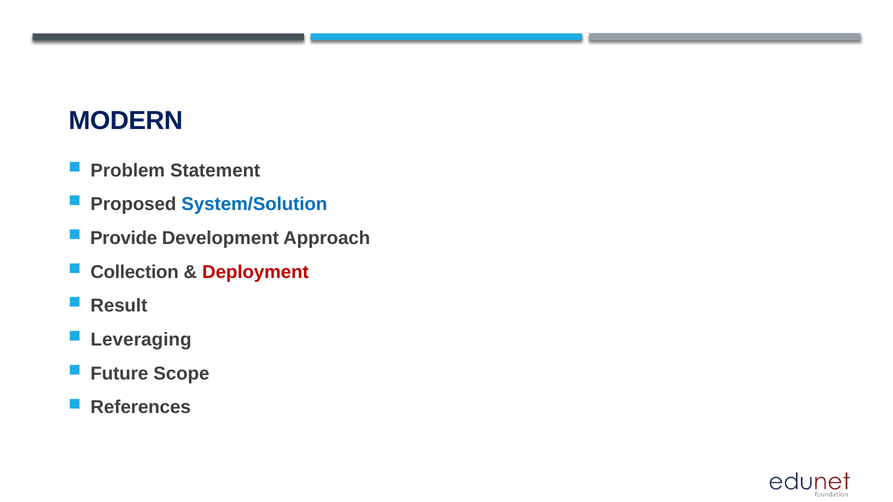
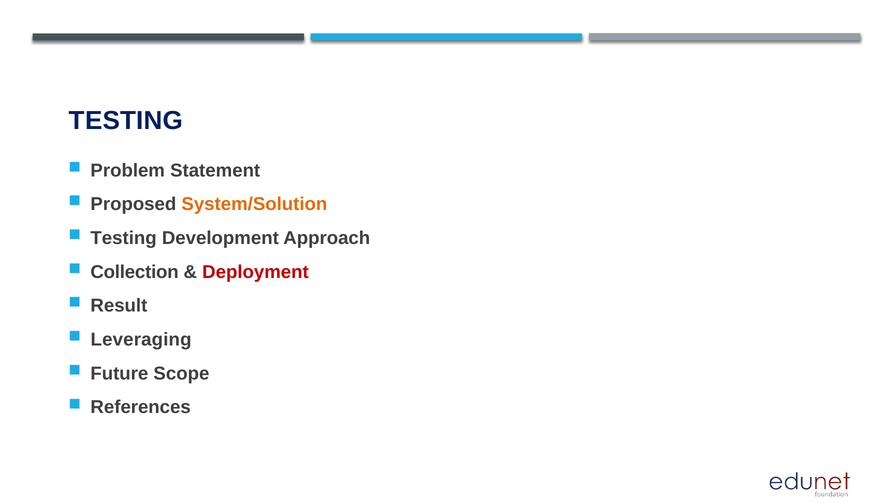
MODERN: MODERN -> TESTING (126, 121)
System/Solution colour: blue -> orange (254, 204)
Provide: Provide -> Testing (124, 238)
